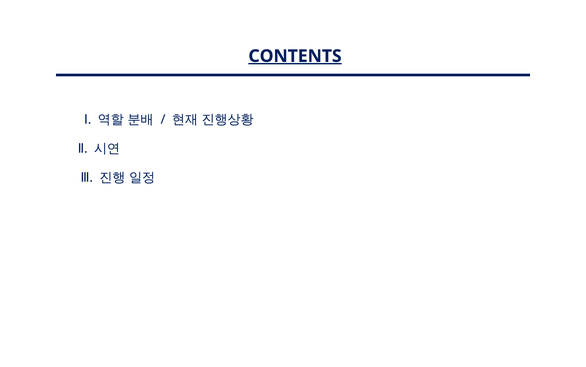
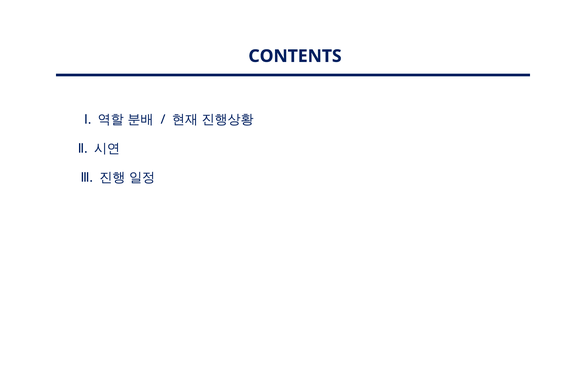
CONTENTS underline: present -> none (295, 56)
